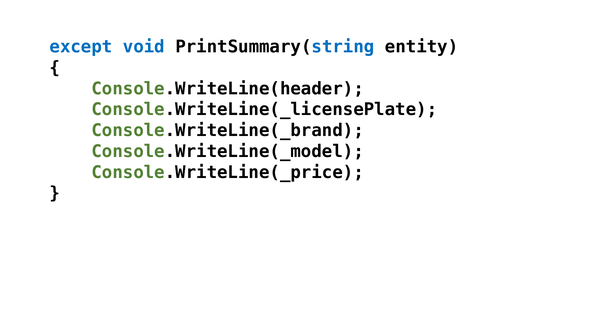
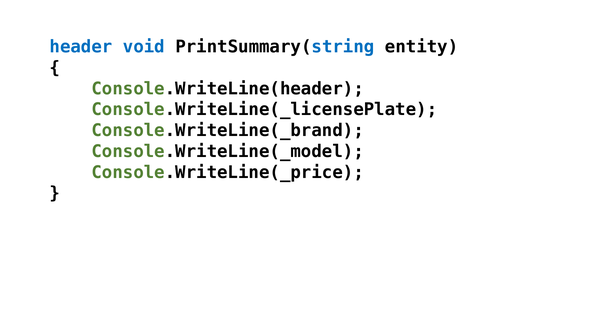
except: except -> header (81, 47)
